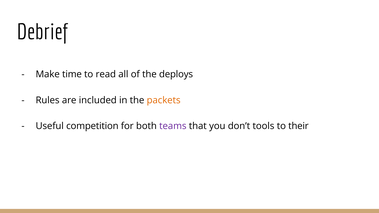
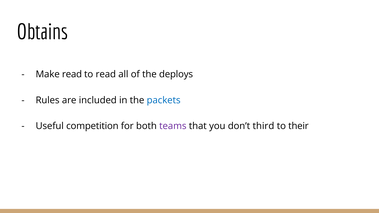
Debrief: Debrief -> Obtains (43, 32)
Make time: time -> read (72, 74)
packets colour: orange -> blue (164, 100)
tools: tools -> third (263, 126)
